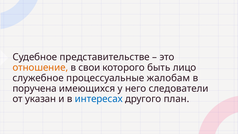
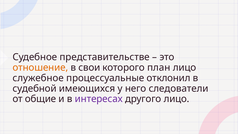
быть: быть -> план (159, 68)
жалобам: жалобам -> отклонил (168, 78)
поручена: поручена -> судебной (35, 88)
указан: указан -> общие (41, 99)
интересах colour: blue -> purple (99, 99)
другого план: план -> лицо (177, 99)
